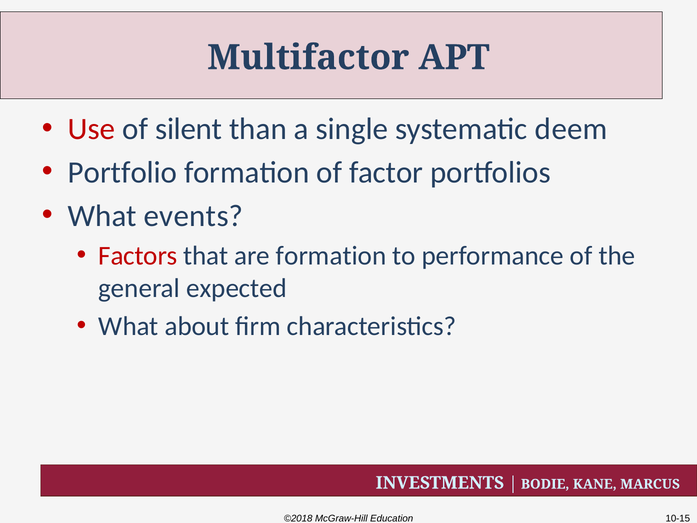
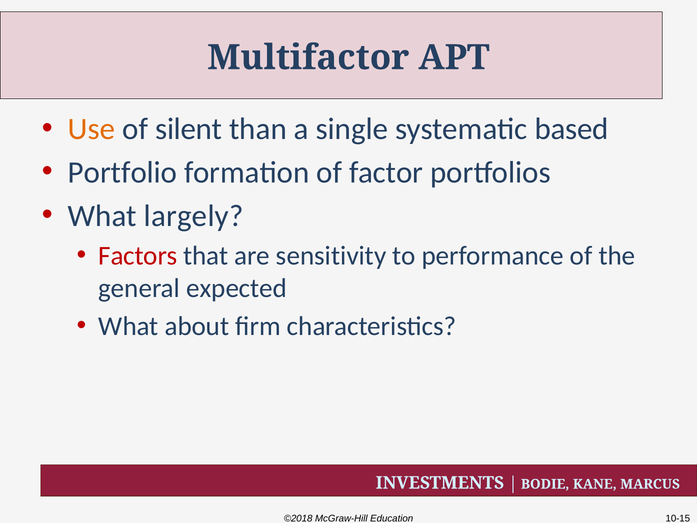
Use colour: red -> orange (92, 129)
deem: deem -> based (572, 129)
events: events -> largely (194, 216)
are formation: formation -> sensitivity (331, 256)
